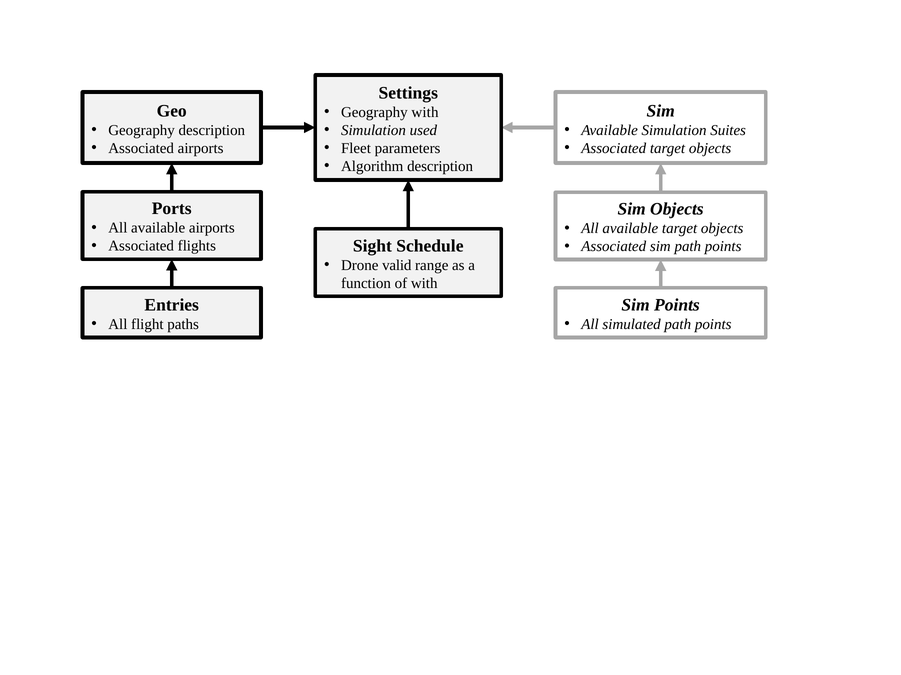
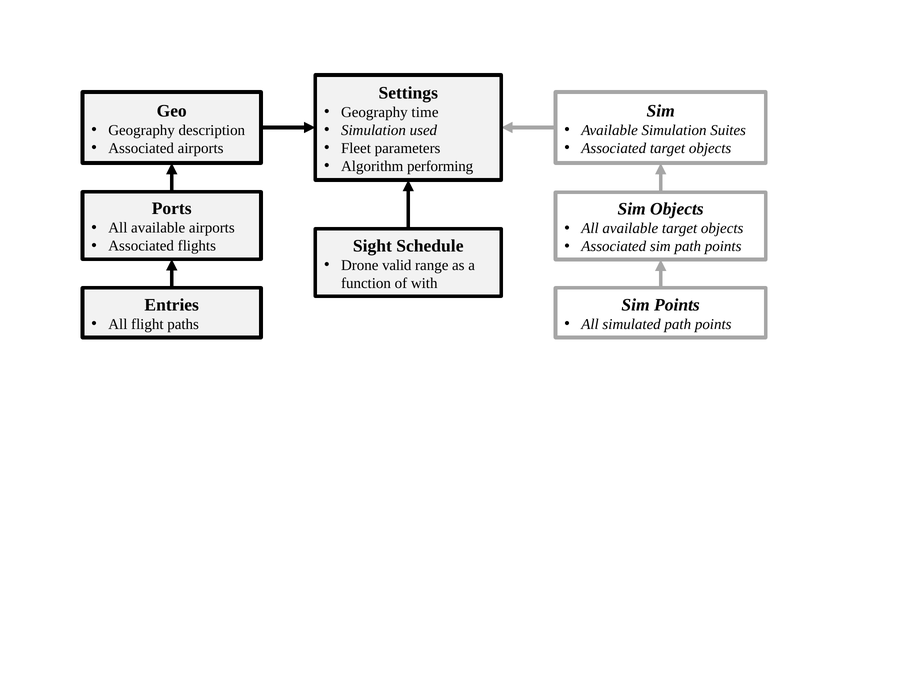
Geography with: with -> time (425, 112)
Algorithm description: description -> performing (440, 166)
